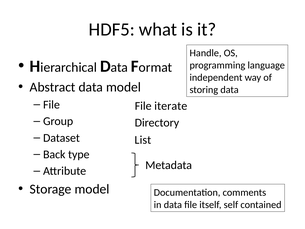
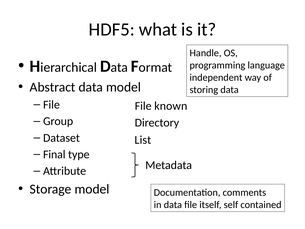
iterate: iterate -> known (171, 106)
Back: Back -> Final (54, 154)
